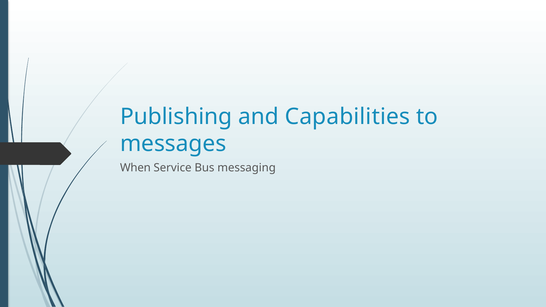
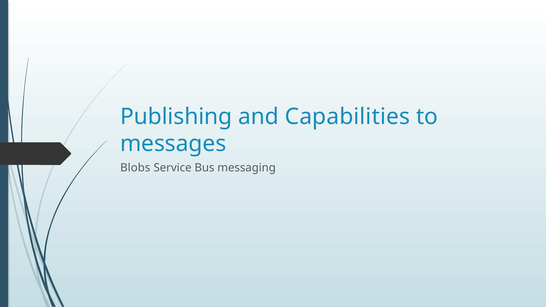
When: When -> Blobs (135, 168)
